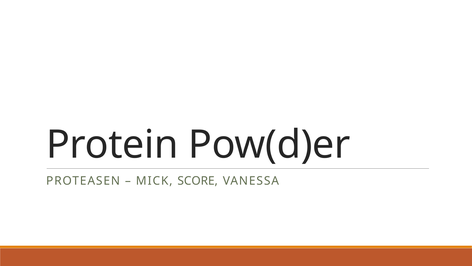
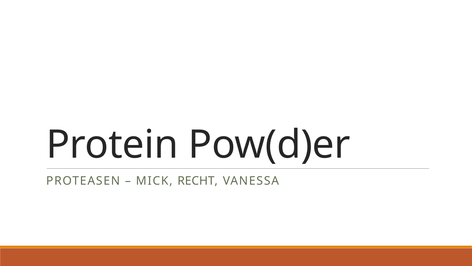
SCORE: SCORE -> RECHT (198, 181)
